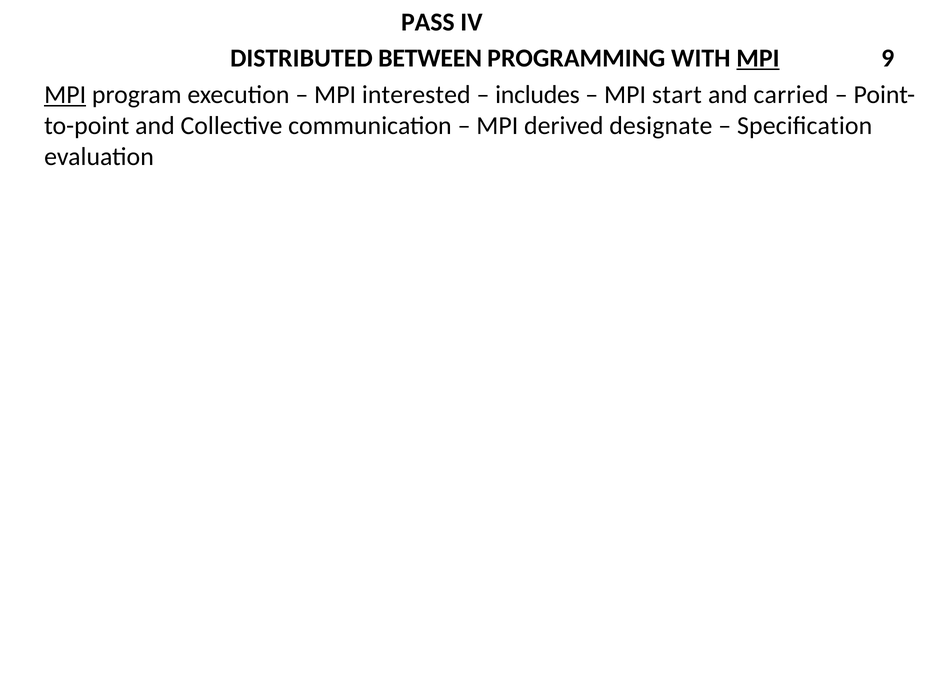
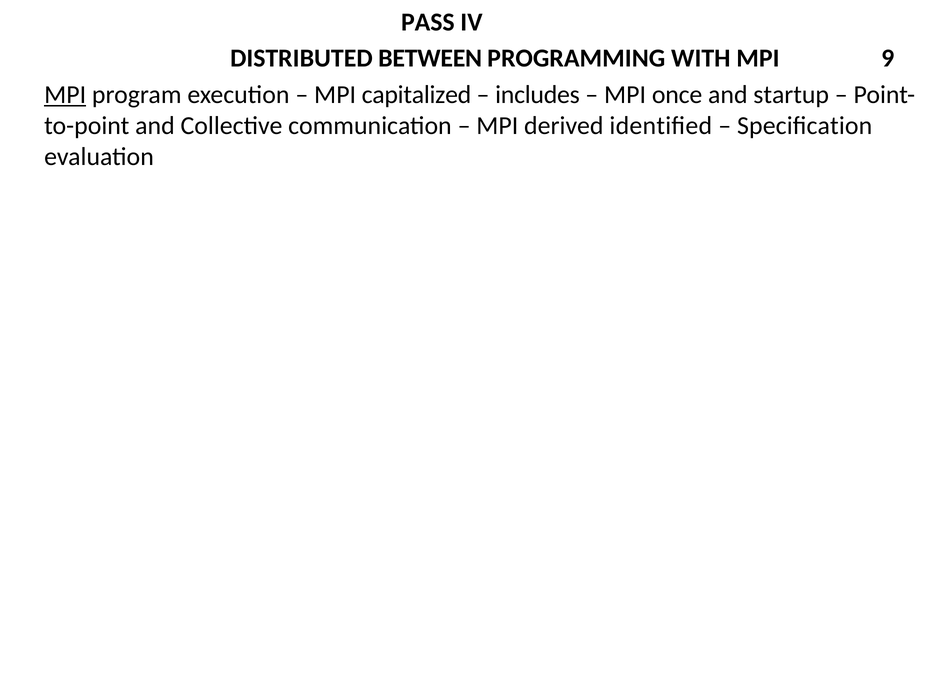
MPI underline: present -> none (758, 58)
interested: interested -> capitalized (416, 94)
start: start -> once (677, 94)
carried: carried -> startup (791, 94)
designate: designate -> identiﬁed (661, 125)
